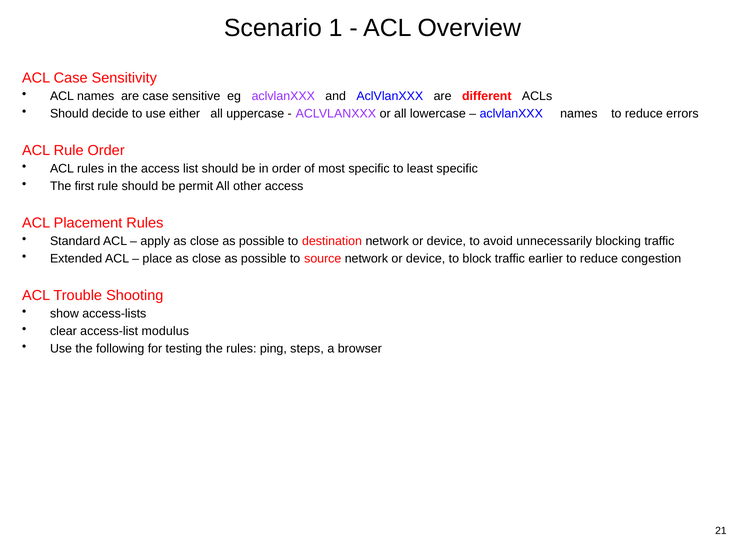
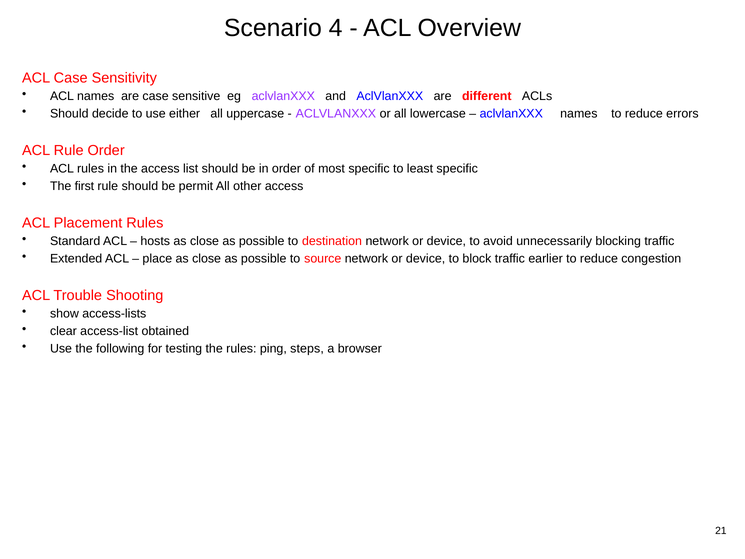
1: 1 -> 4 (336, 28)
apply: apply -> hosts (155, 241)
modulus: modulus -> obtained (165, 331)
